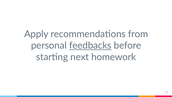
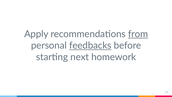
from underline: none -> present (138, 34)
